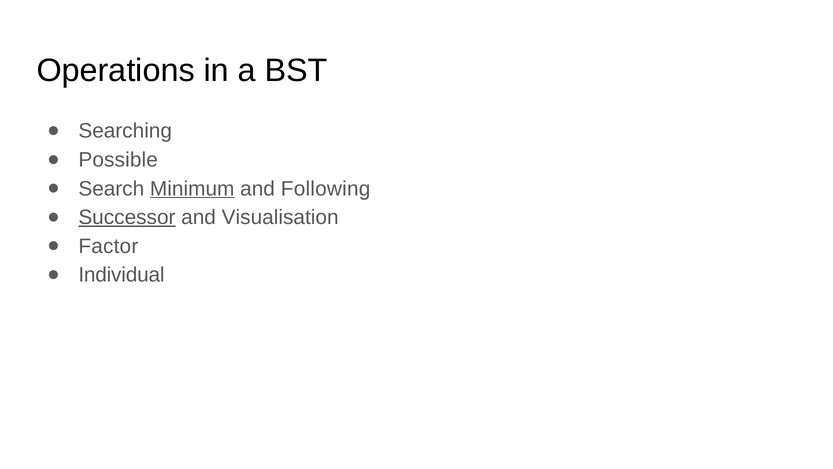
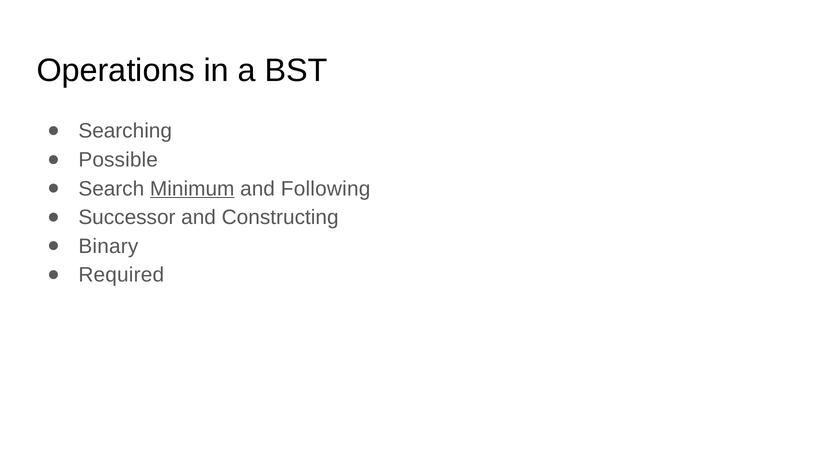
Successor underline: present -> none (127, 217)
Visualisation: Visualisation -> Constructing (280, 217)
Factor: Factor -> Binary (108, 246)
Individual: Individual -> Required (121, 275)
